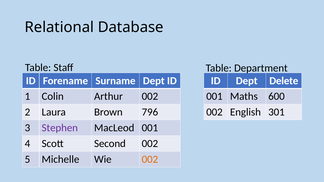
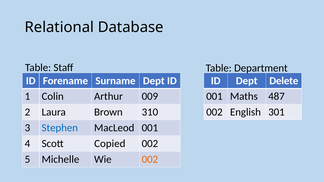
Arthur 002: 002 -> 009 (150, 97)
600: 600 -> 487 (276, 97)
796: 796 -> 310 (150, 112)
Stephen colour: purple -> blue (60, 128)
Second: Second -> Copied (110, 144)
